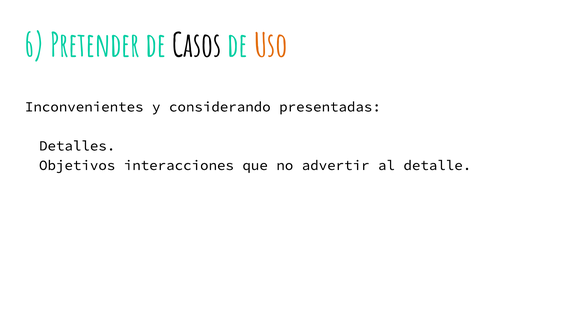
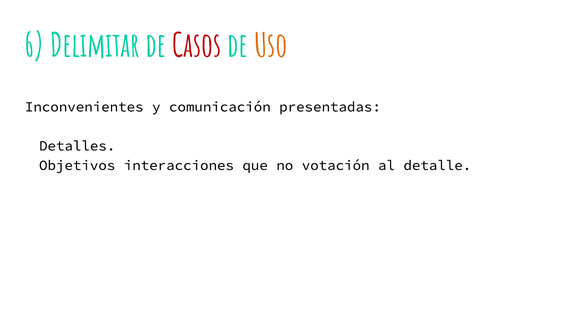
Pretender: Pretender -> Delimitar (95, 46)
Casos colour: black -> red (197, 46)
considerando: considerando -> comunicación (220, 107)
advertir: advertir -> votación (336, 165)
